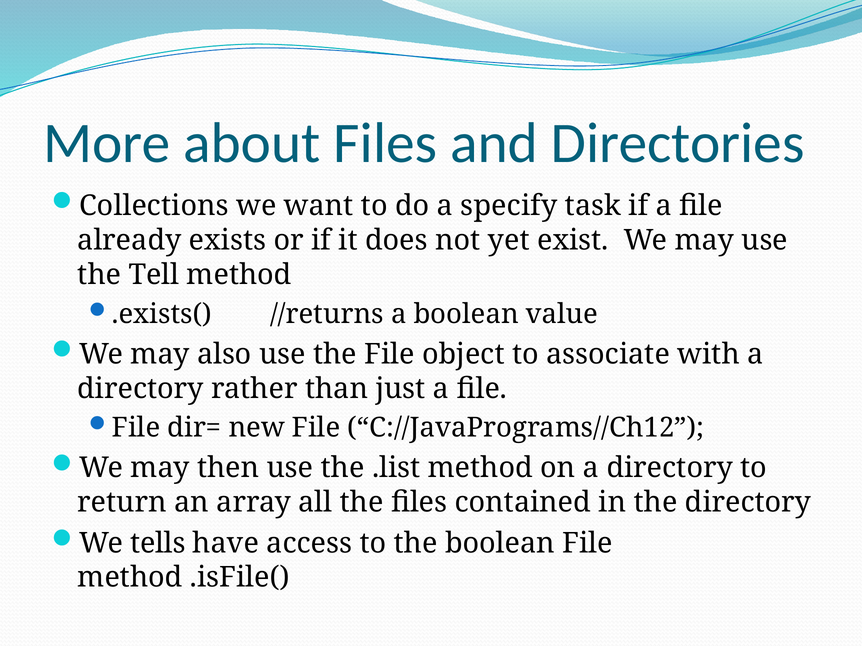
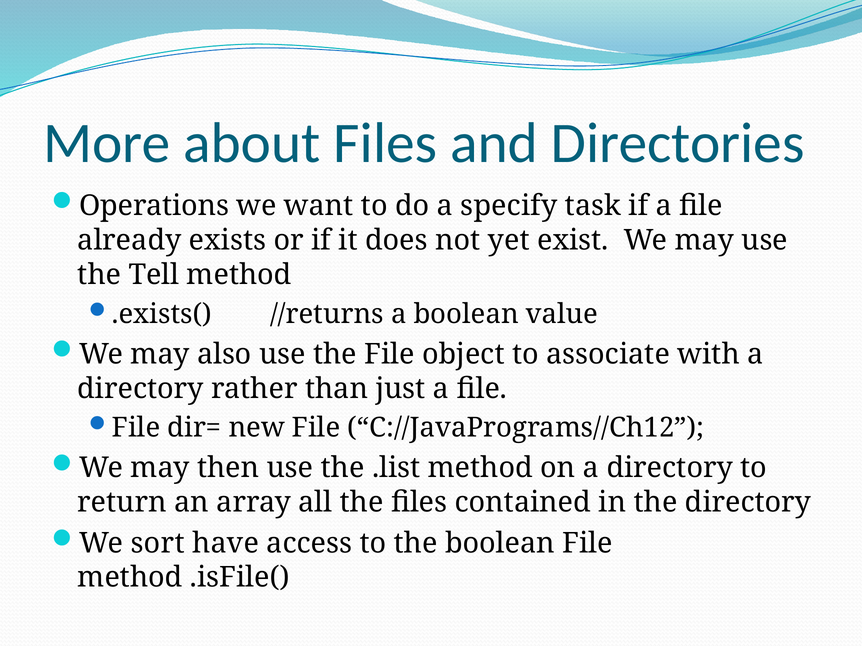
Collections: Collections -> Operations (154, 206)
tells: tells -> sort (158, 543)
